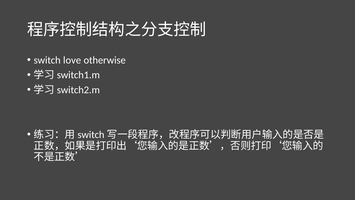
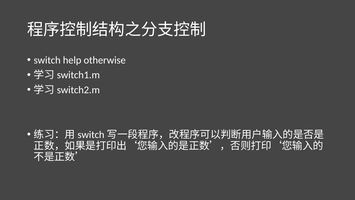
love: love -> help (72, 60)
